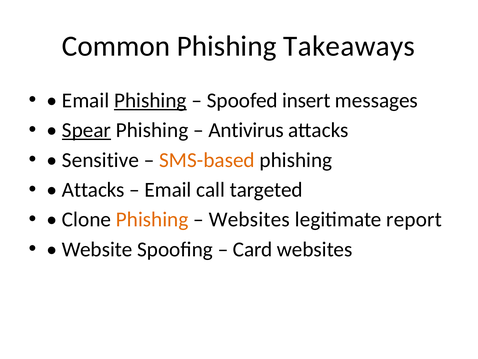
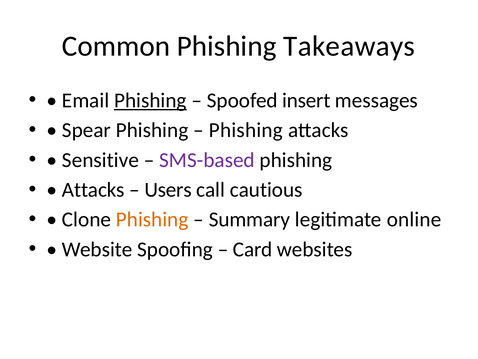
Spear underline: present -> none (86, 130)
Antivirus: Antivirus -> Phishing (246, 130)
SMS-based colour: orange -> purple (207, 160)
Email: Email -> Users (168, 190)
targeted: targeted -> cautious (266, 190)
Websites: Websites -> Summary (249, 219)
report: report -> online (414, 219)
